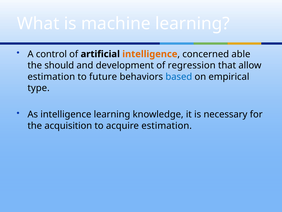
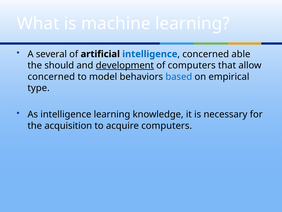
control: control -> several (51, 54)
intelligence colour: orange -> blue (150, 54)
development underline: none -> present (125, 65)
of regression: regression -> computers (192, 65)
estimation: estimation -> concerned (51, 77)
future: future -> model (103, 77)
acquire estimation: estimation -> computers (167, 125)
